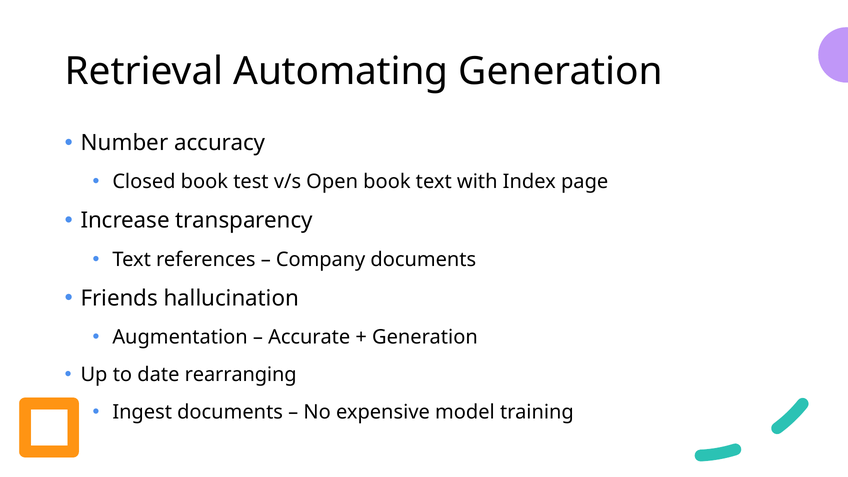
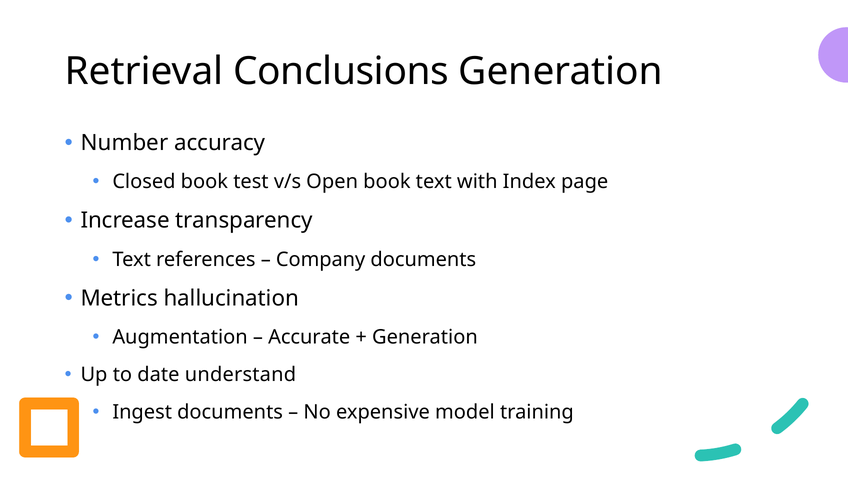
Automating: Automating -> Conclusions (341, 71)
Friends: Friends -> Metrics (119, 298)
rearranging: rearranging -> understand (240, 375)
